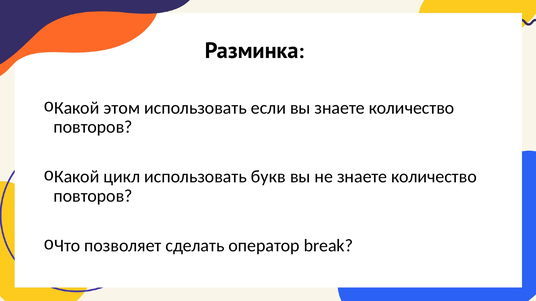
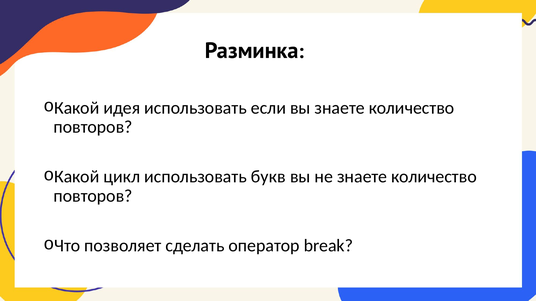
этом: этом -> идея (122, 108)
